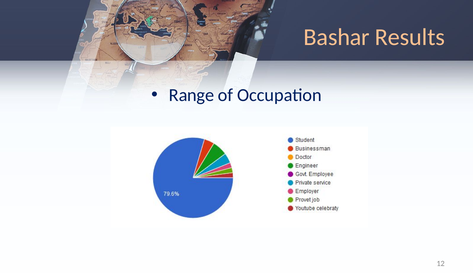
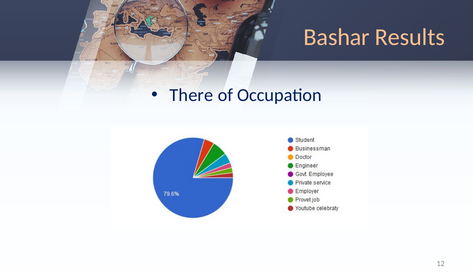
Range: Range -> There (191, 95)
